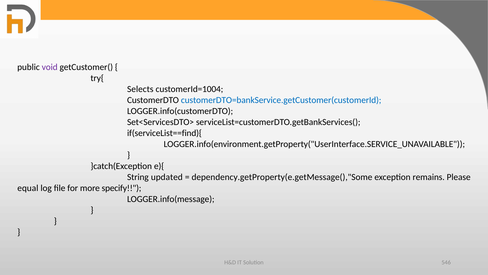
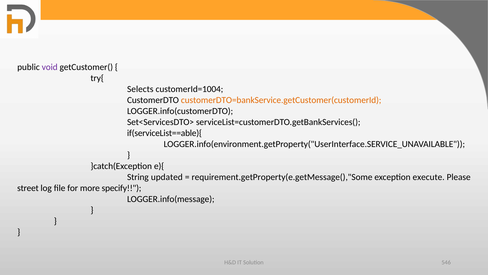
customerDTO=bankService.getCustomer(customerId colour: blue -> orange (281, 100)
if(serviceList==find){: if(serviceList==find){ -> if(serviceList==able){ (164, 133)
dependency.getProperty(e.getMessage(),"Some: dependency.getProperty(e.getMessage(),"Some -> requirement.getProperty(e.getMessage(),"Some (282, 177)
remains: remains -> execute (429, 177)
equal: equal -> street (28, 188)
